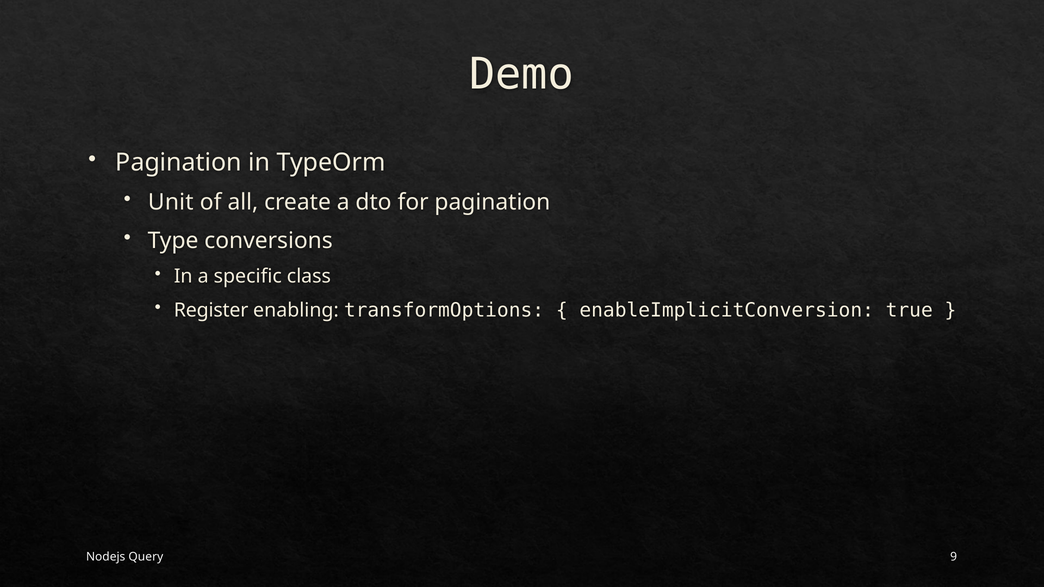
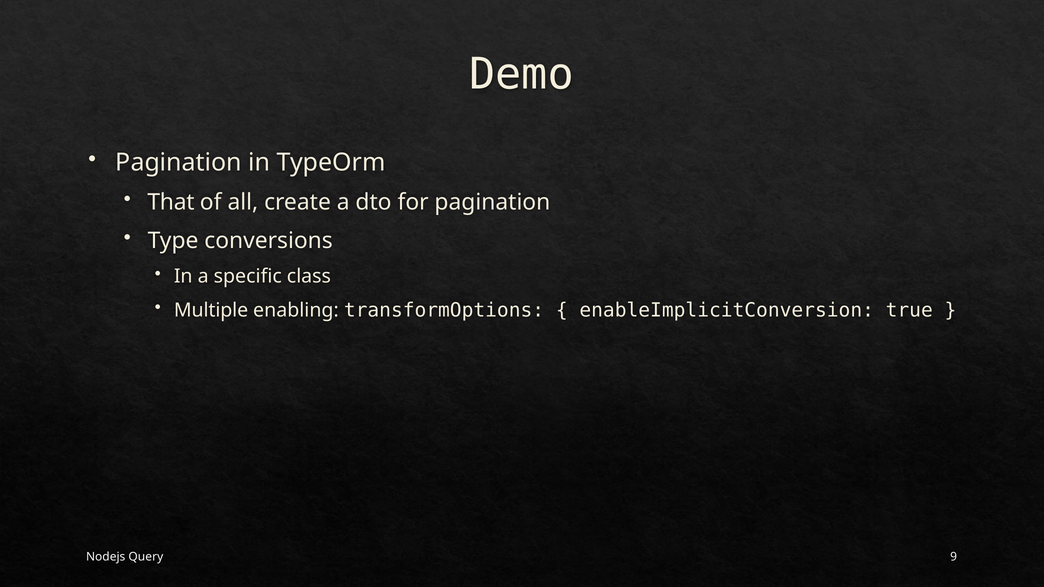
Unit: Unit -> That (171, 202)
Register: Register -> Multiple (211, 310)
